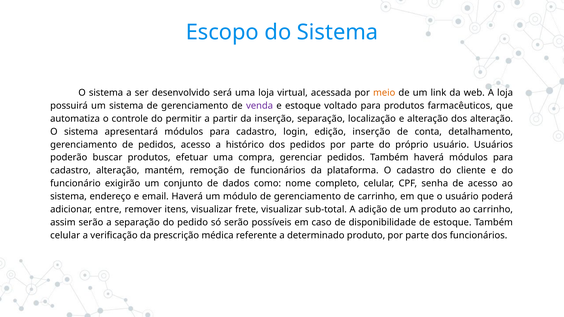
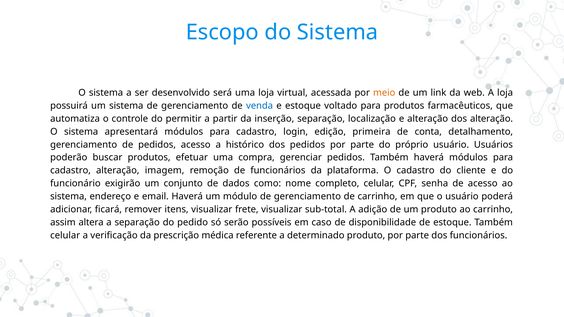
venda colour: purple -> blue (260, 106)
edição inserção: inserção -> primeira (371, 132)
mantém: mantém -> imagem (165, 171)
entre: entre -> ficará (108, 210)
assim serão: serão -> altera (91, 223)
